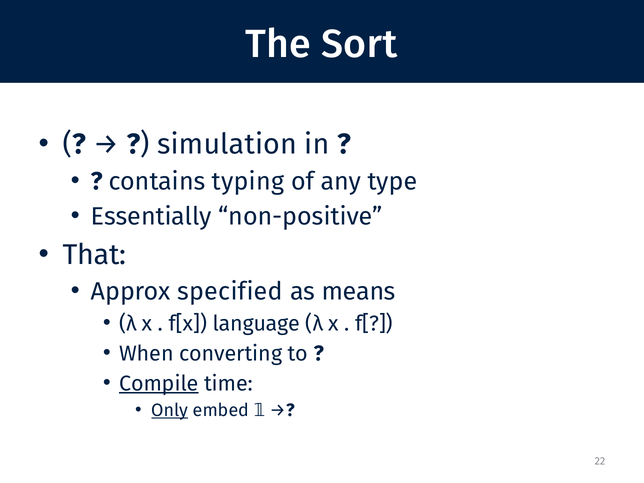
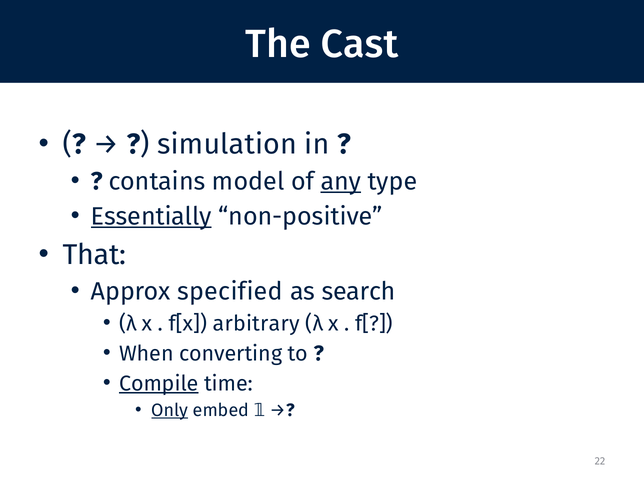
Sort: Sort -> Cast (359, 44)
typing: typing -> model (248, 181)
any underline: none -> present (341, 181)
Essentially underline: none -> present (151, 216)
means: means -> search (359, 292)
language: language -> arbitrary (256, 323)
